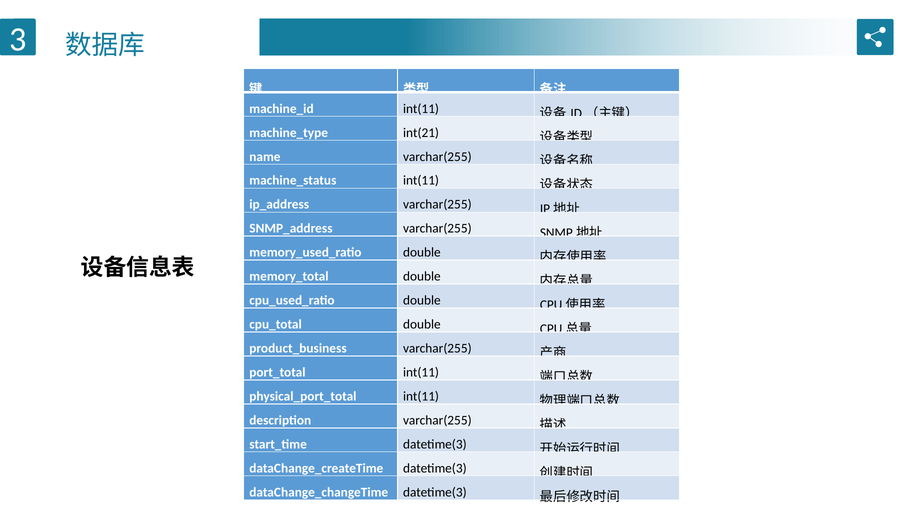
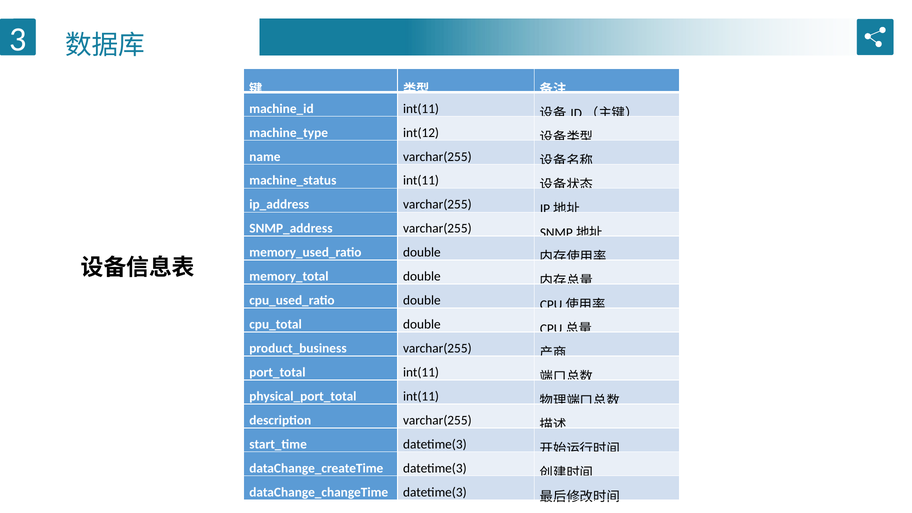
int(21: int(21 -> int(12 (421, 133)
